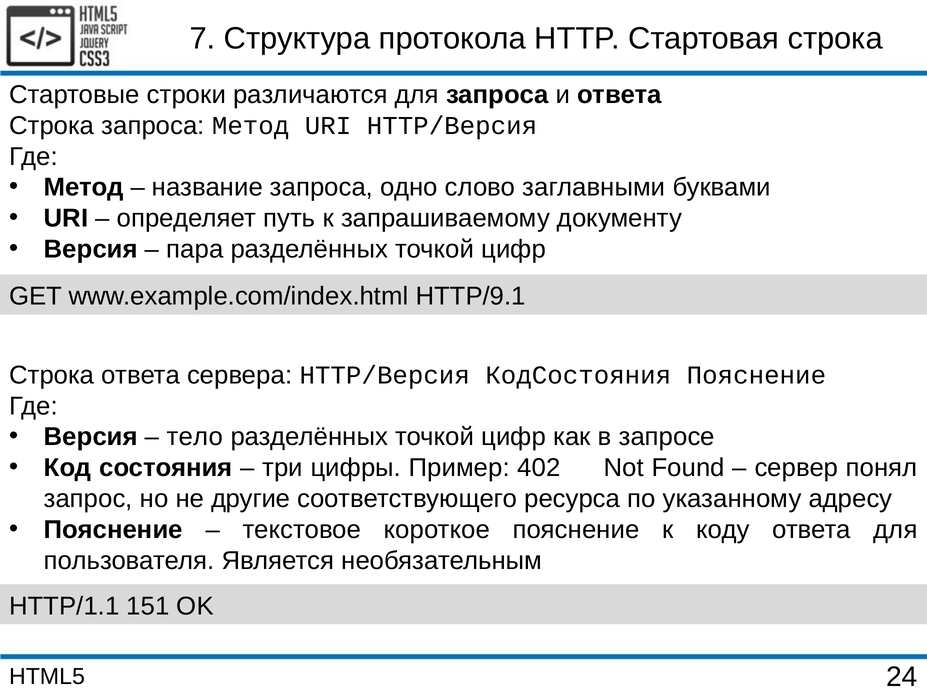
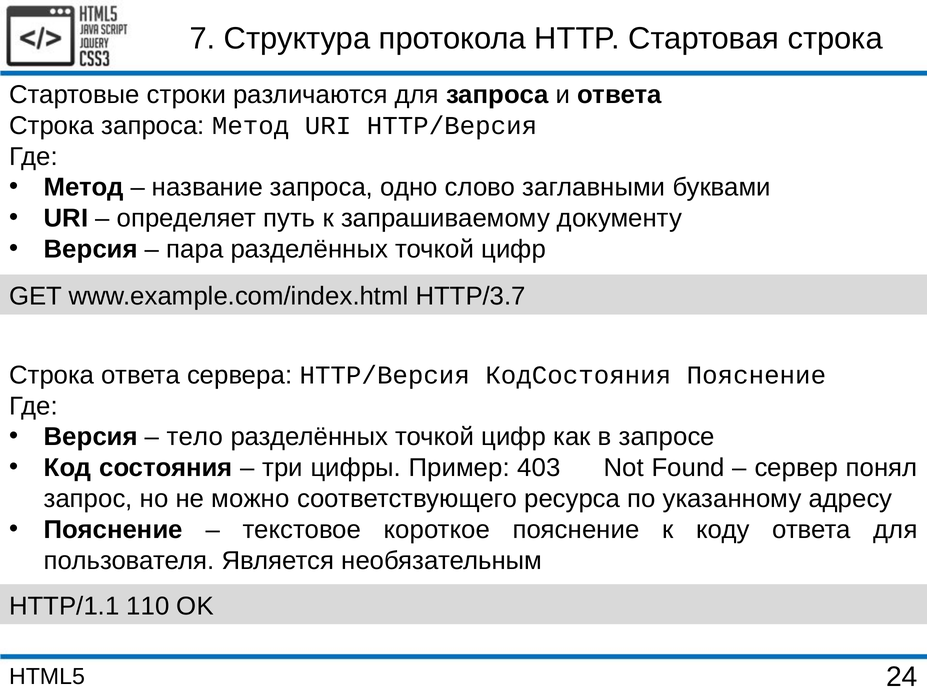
HTTP/9.1: HTTP/9.1 -> HTTP/3.7 (471, 296)
402: 402 -> 403 (539, 468)
другие: другие -> можно (250, 499)
151: 151 -> 110 (148, 606)
